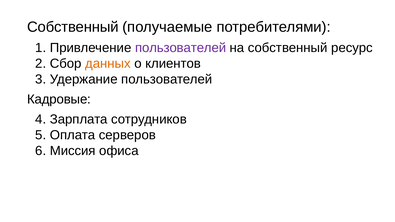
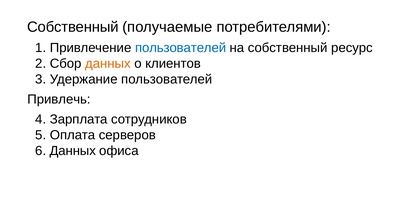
пользователей colour: purple -> blue (181, 48)
Кадровые: Кадровые -> Привлечь (59, 99)
Миссия: Миссия -> Данных (73, 151)
